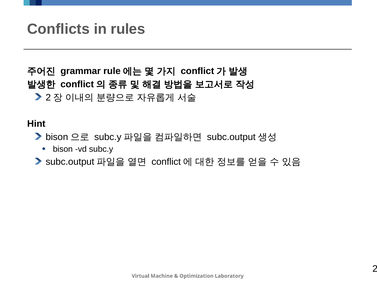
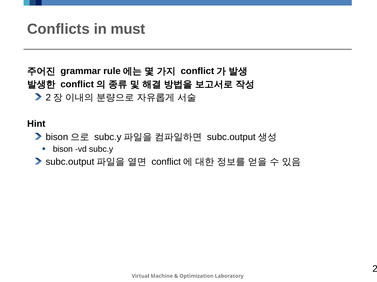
rules: rules -> must (128, 29)
